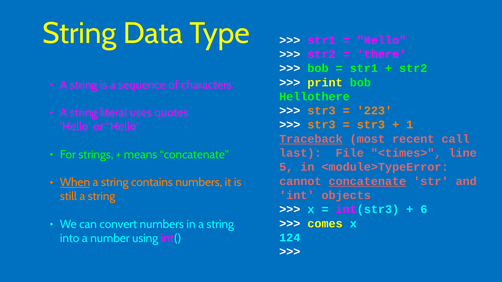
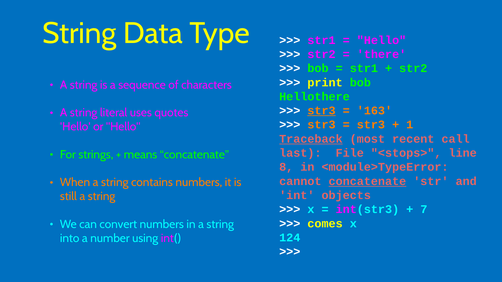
str3 underline: none -> present (322, 111)
223: 223 -> 163 (374, 111)
<times>: <times> -> <stops> (406, 153)
5: 5 -> 8 (286, 167)
When underline: present -> none (75, 183)
6: 6 -> 7 (424, 210)
